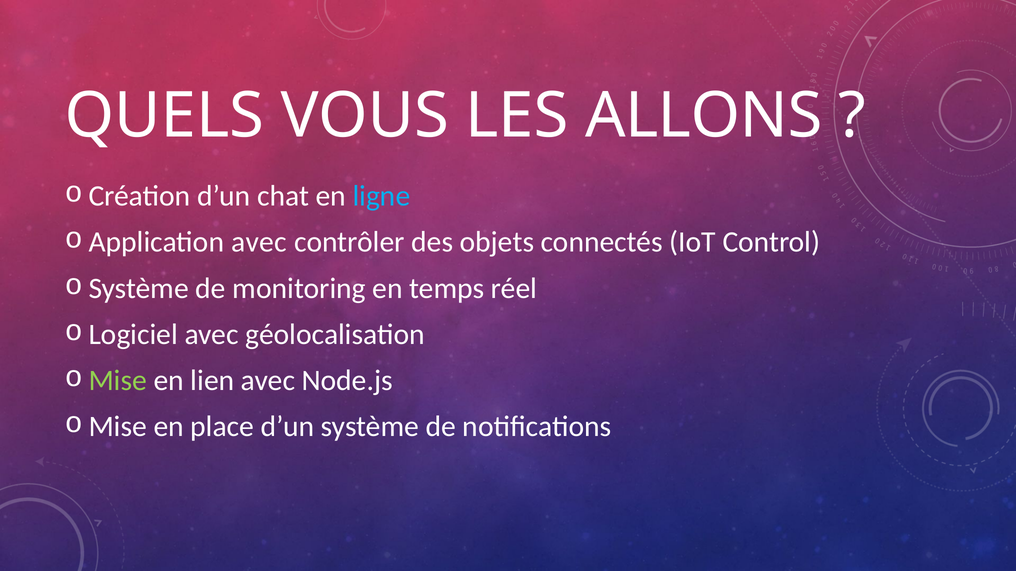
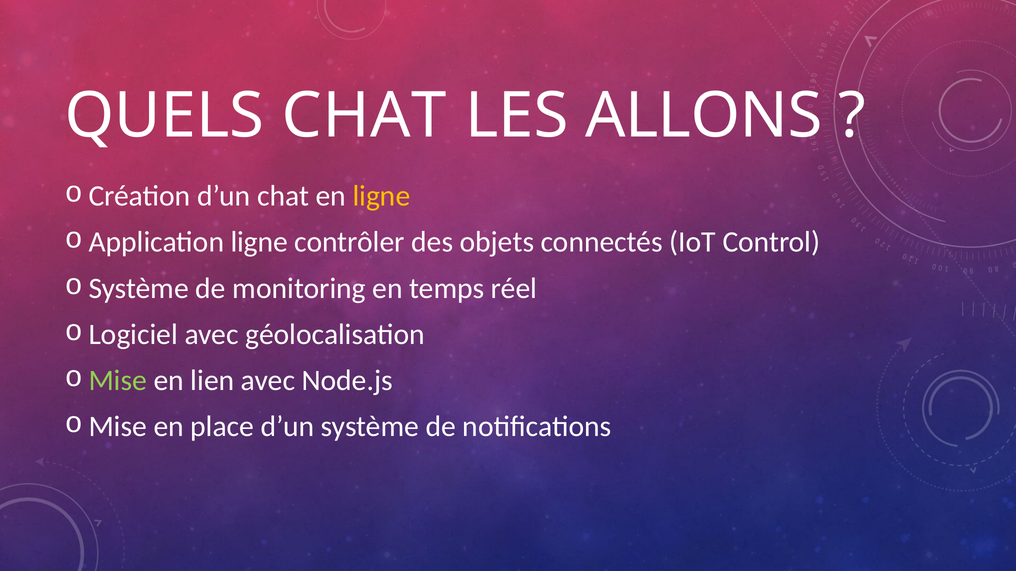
QUELS VOUS: VOUS -> CHAT (364, 116)
ligne colour: light blue -> yellow (381, 196)
Application avec: avec -> ligne (259, 242)
